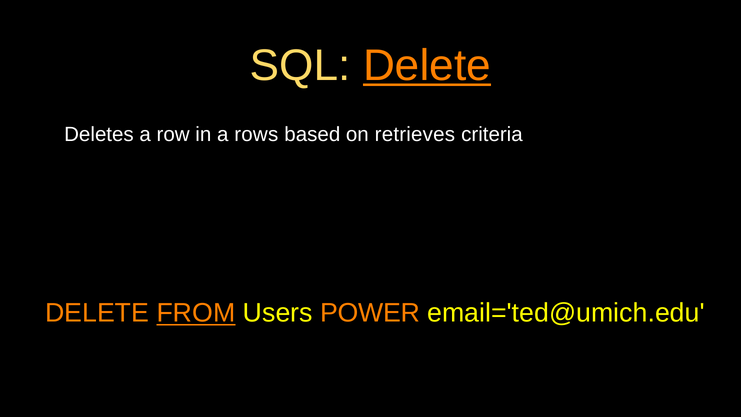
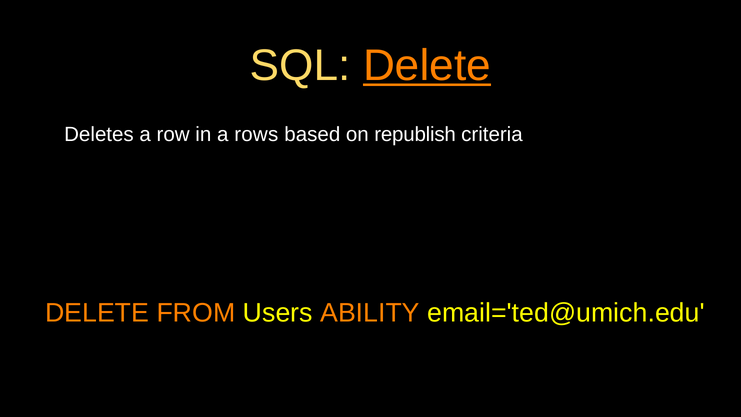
retrieves: retrieves -> republish (415, 134)
FROM underline: present -> none (196, 313)
POWER: POWER -> ABILITY (370, 313)
